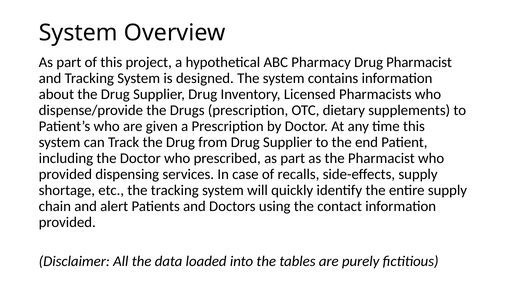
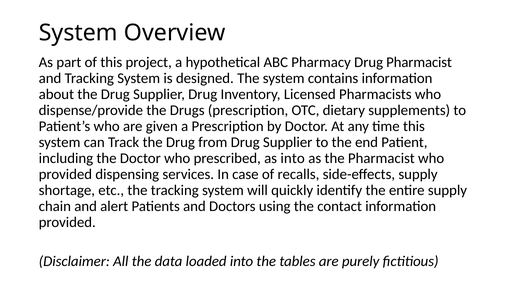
prescribed as part: part -> into (293, 158)
